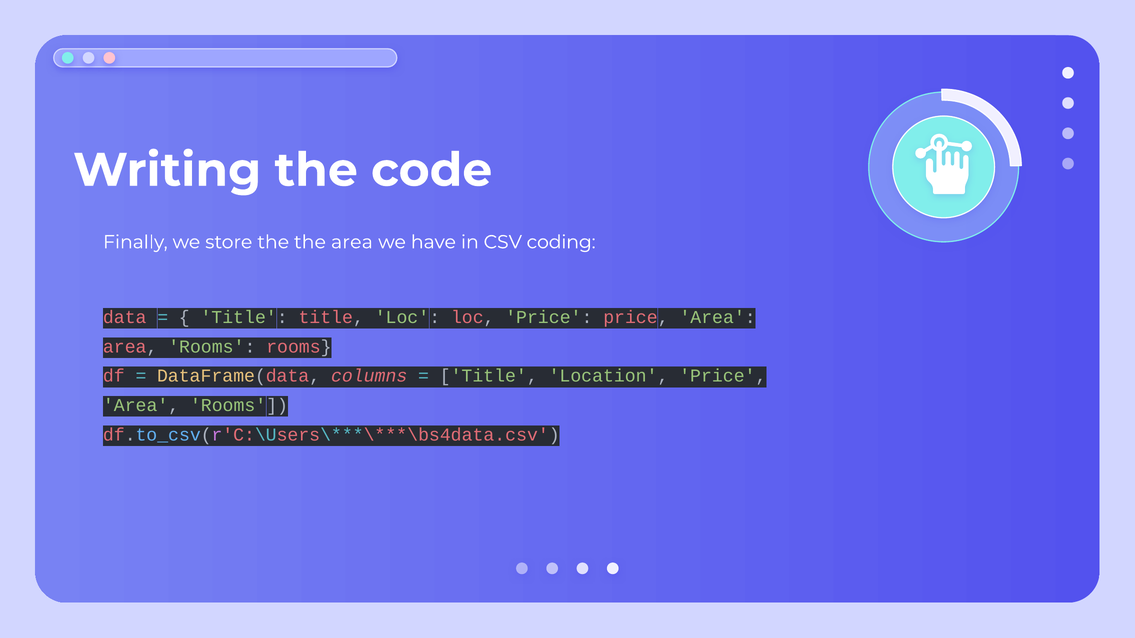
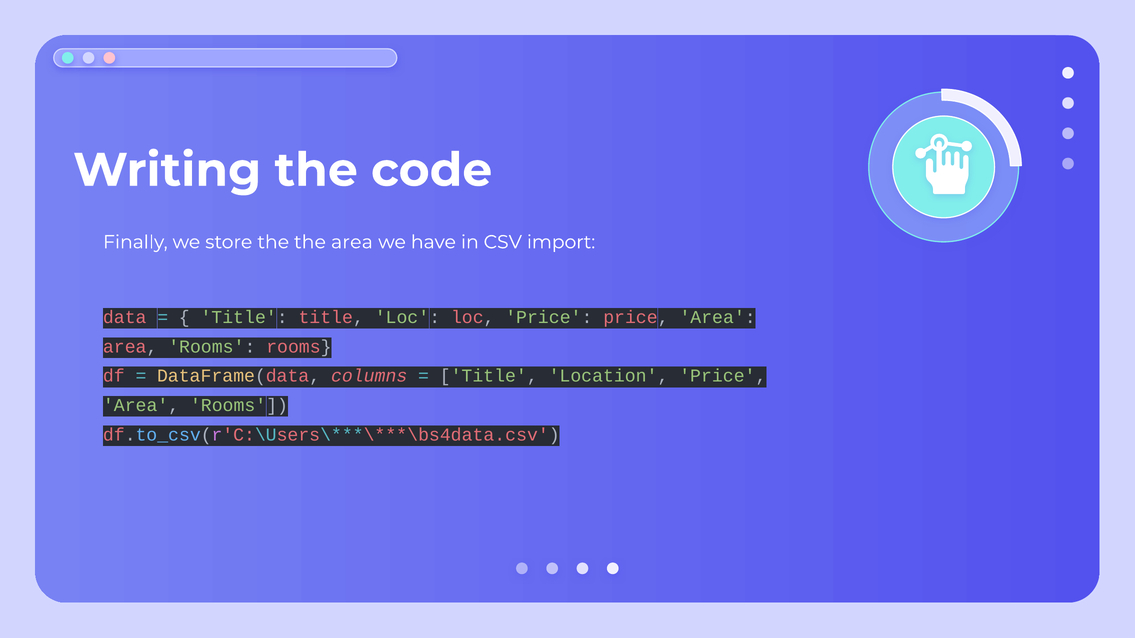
coding: coding -> import (561, 242)
